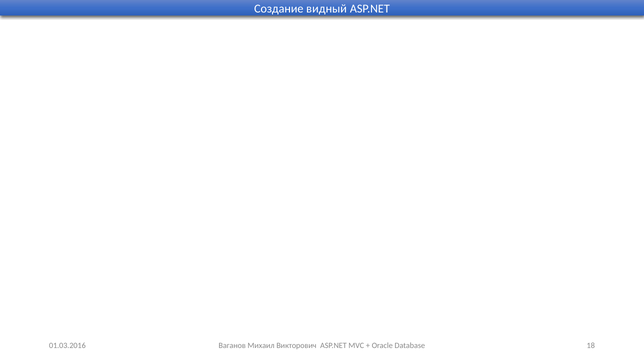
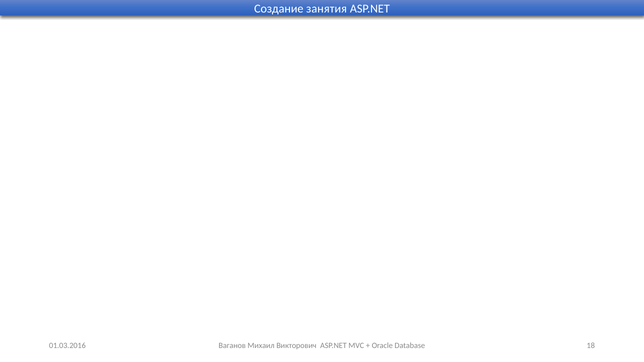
видный: видный -> занятия (327, 9)
